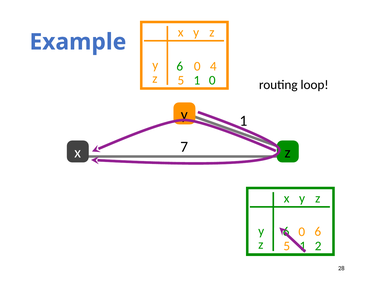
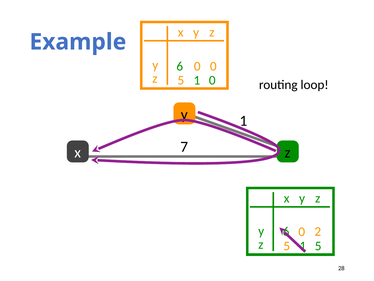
0 4: 4 -> 0 (213, 66)
6: 6 -> 2 (318, 231)
2: 2 -> 5 (318, 246)
